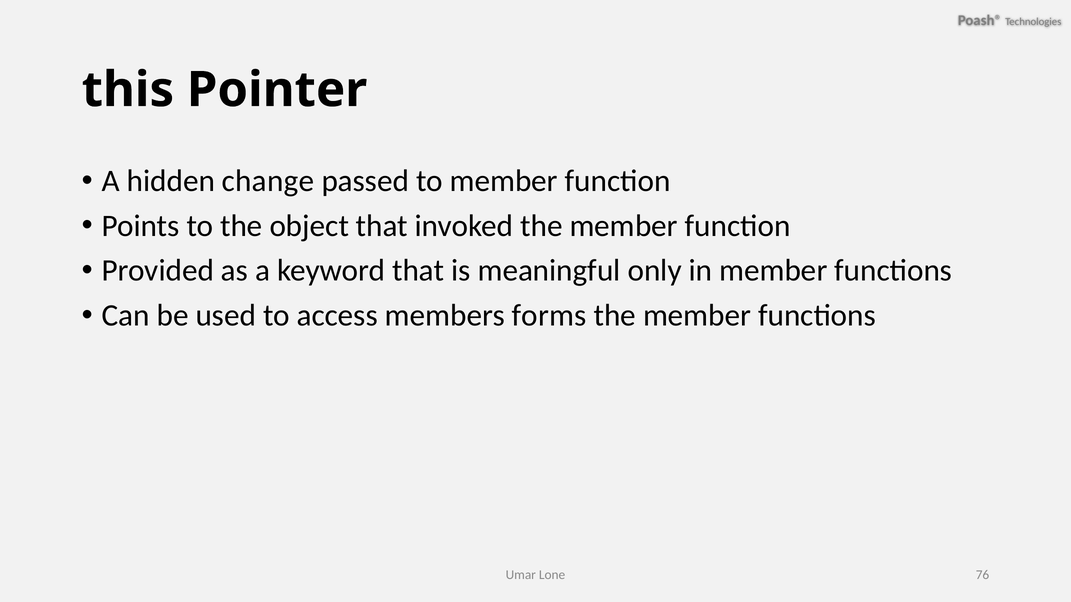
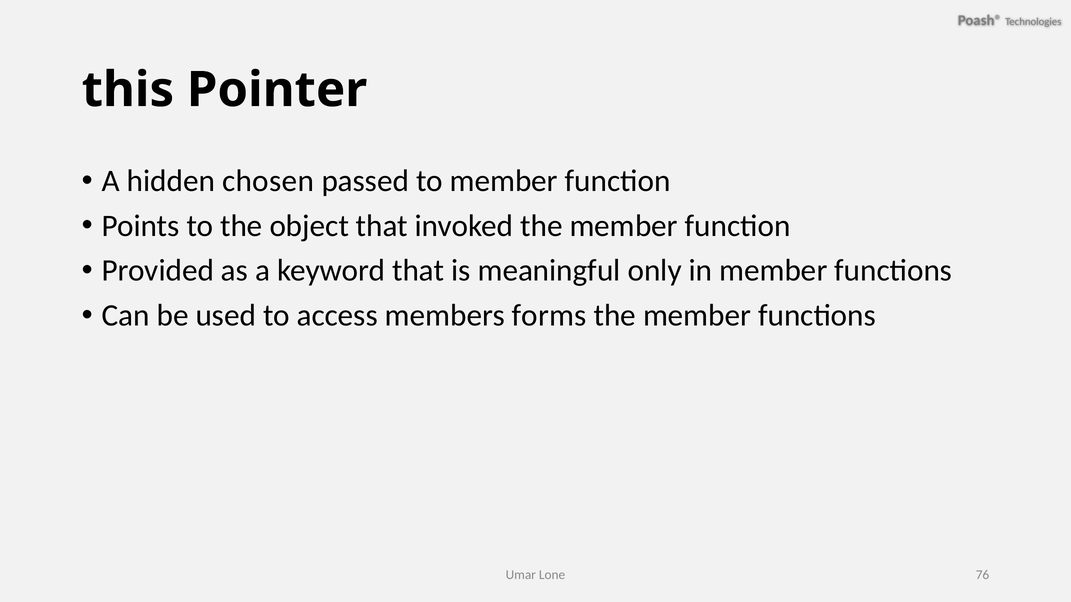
change: change -> chosen (268, 181)
